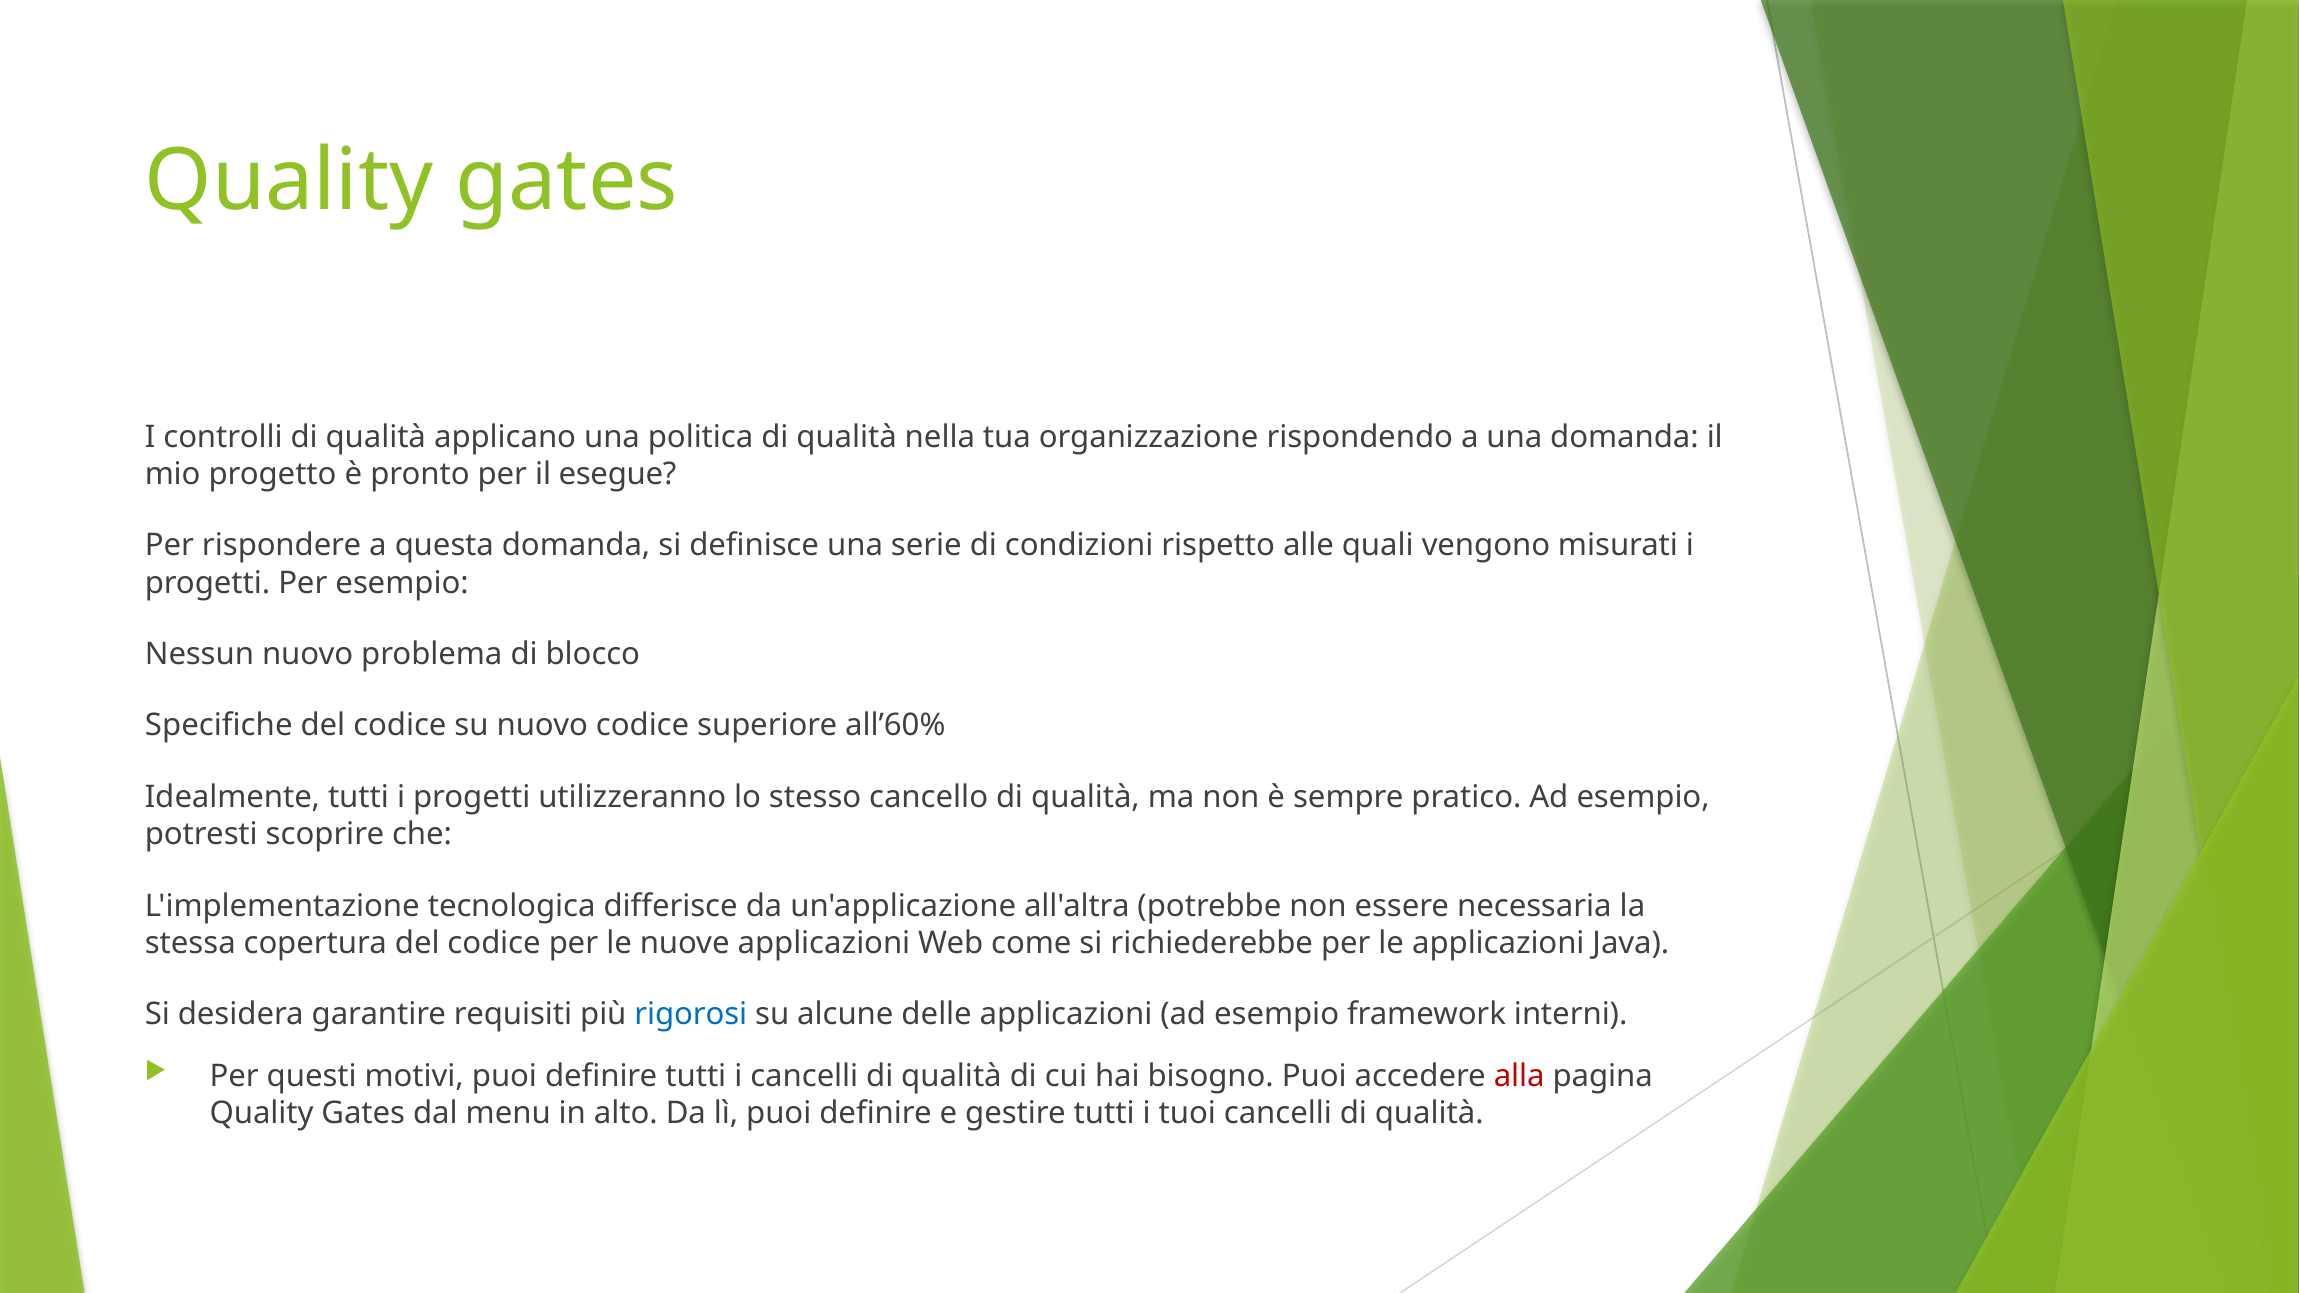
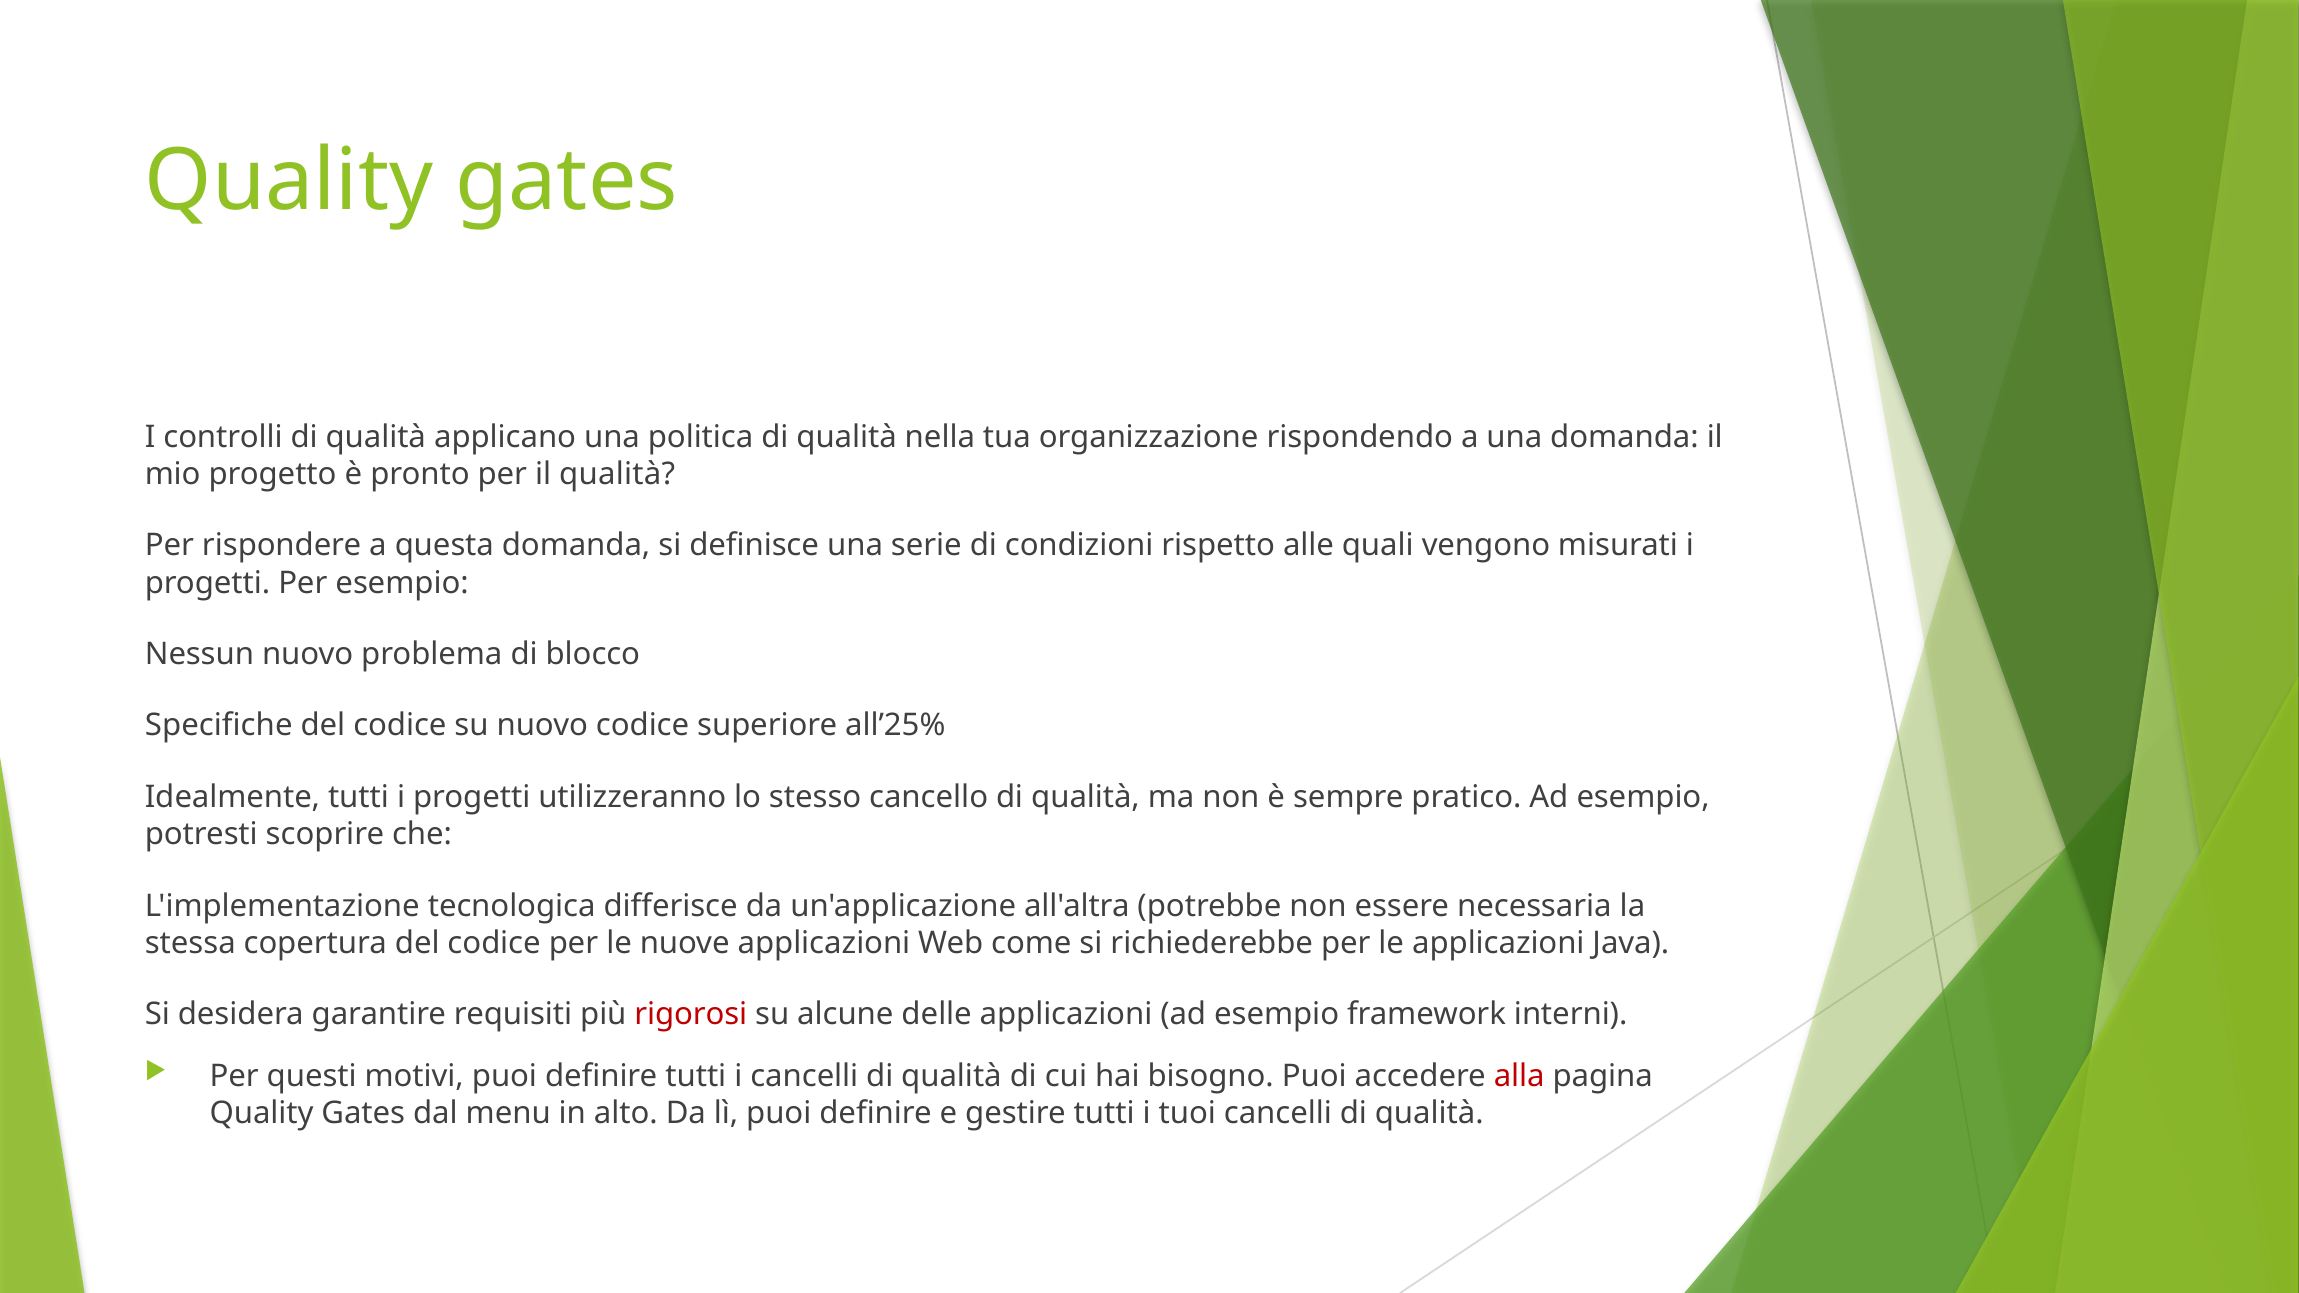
il esegue: esegue -> qualità (617, 474)
all’60%: all’60% -> all’25% (895, 726)
rigorosi colour: blue -> red (691, 1015)
